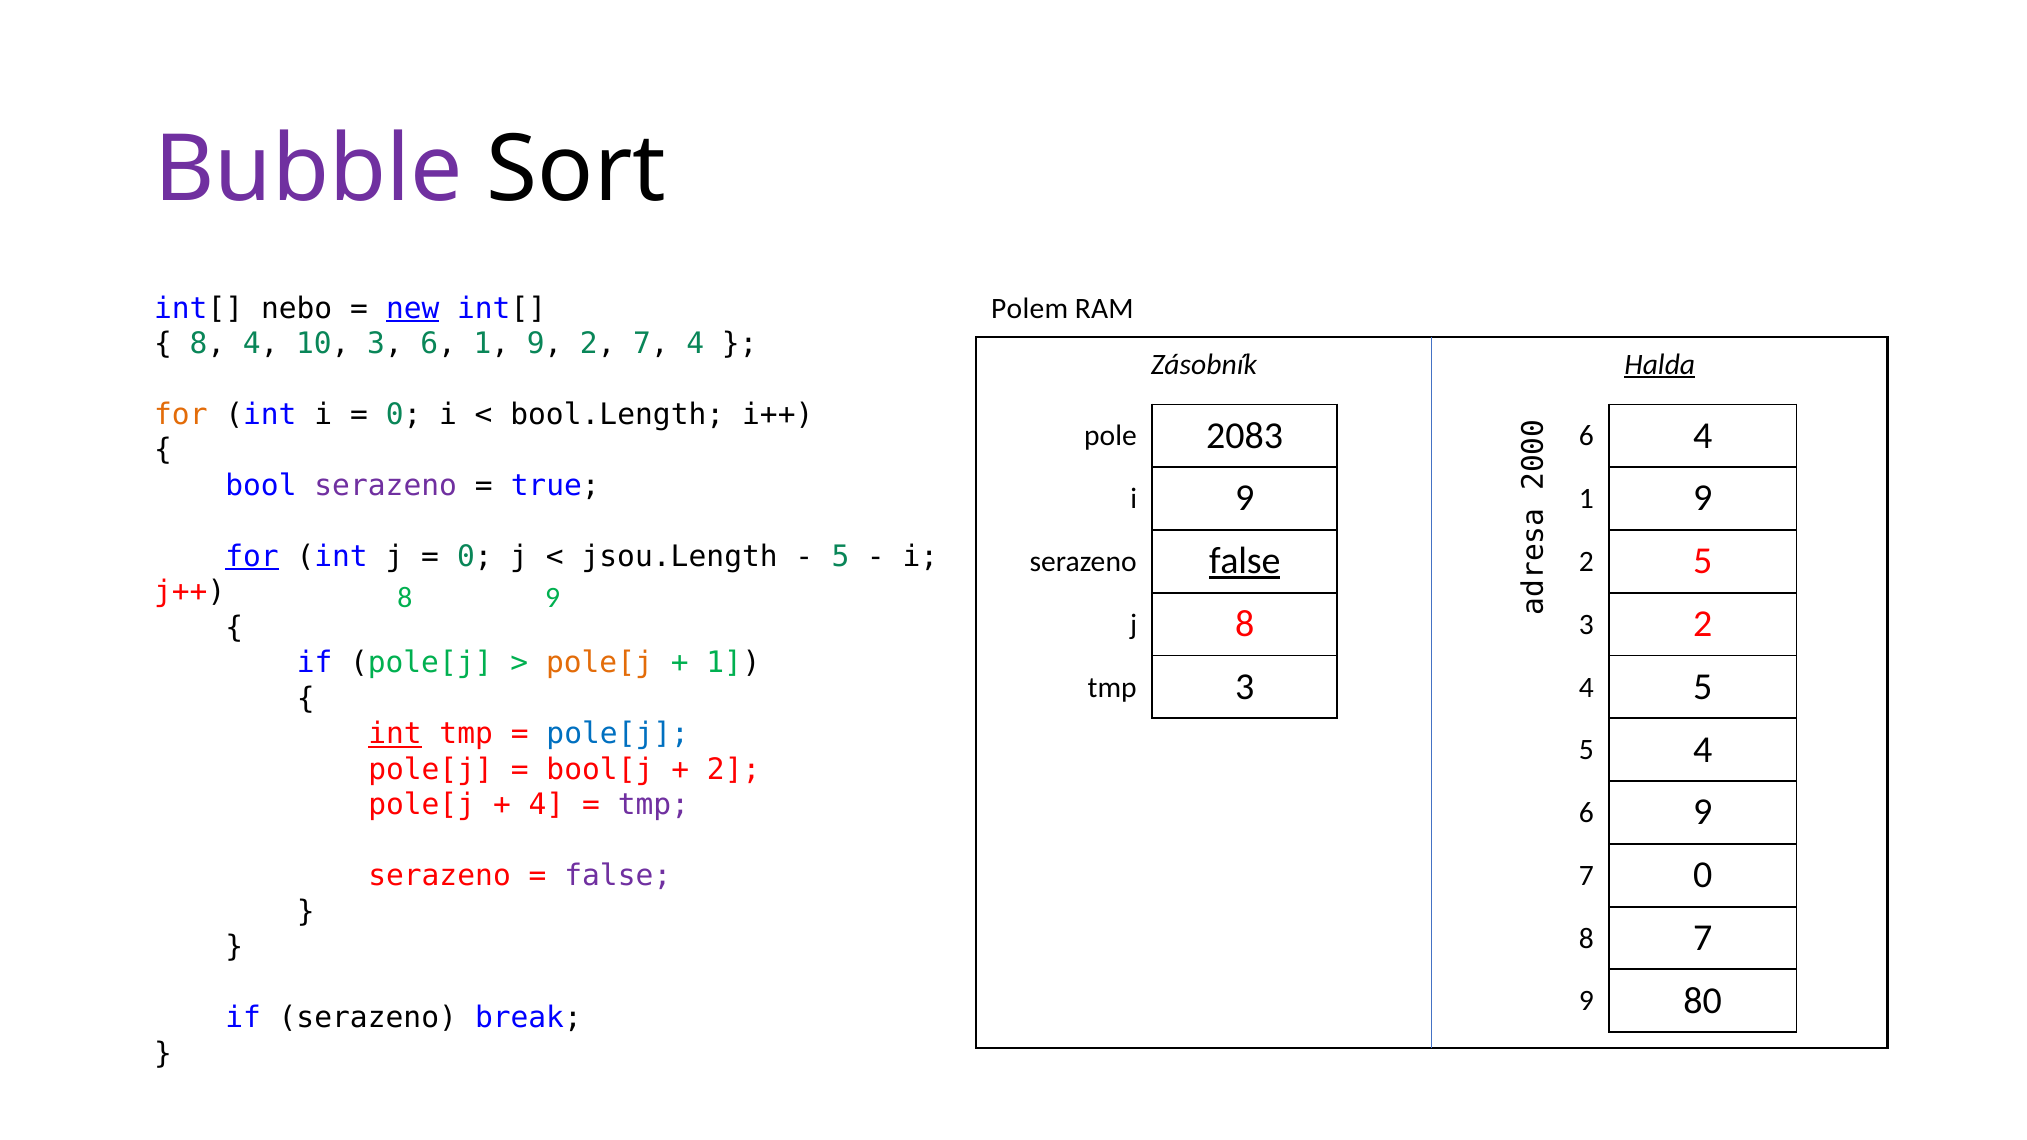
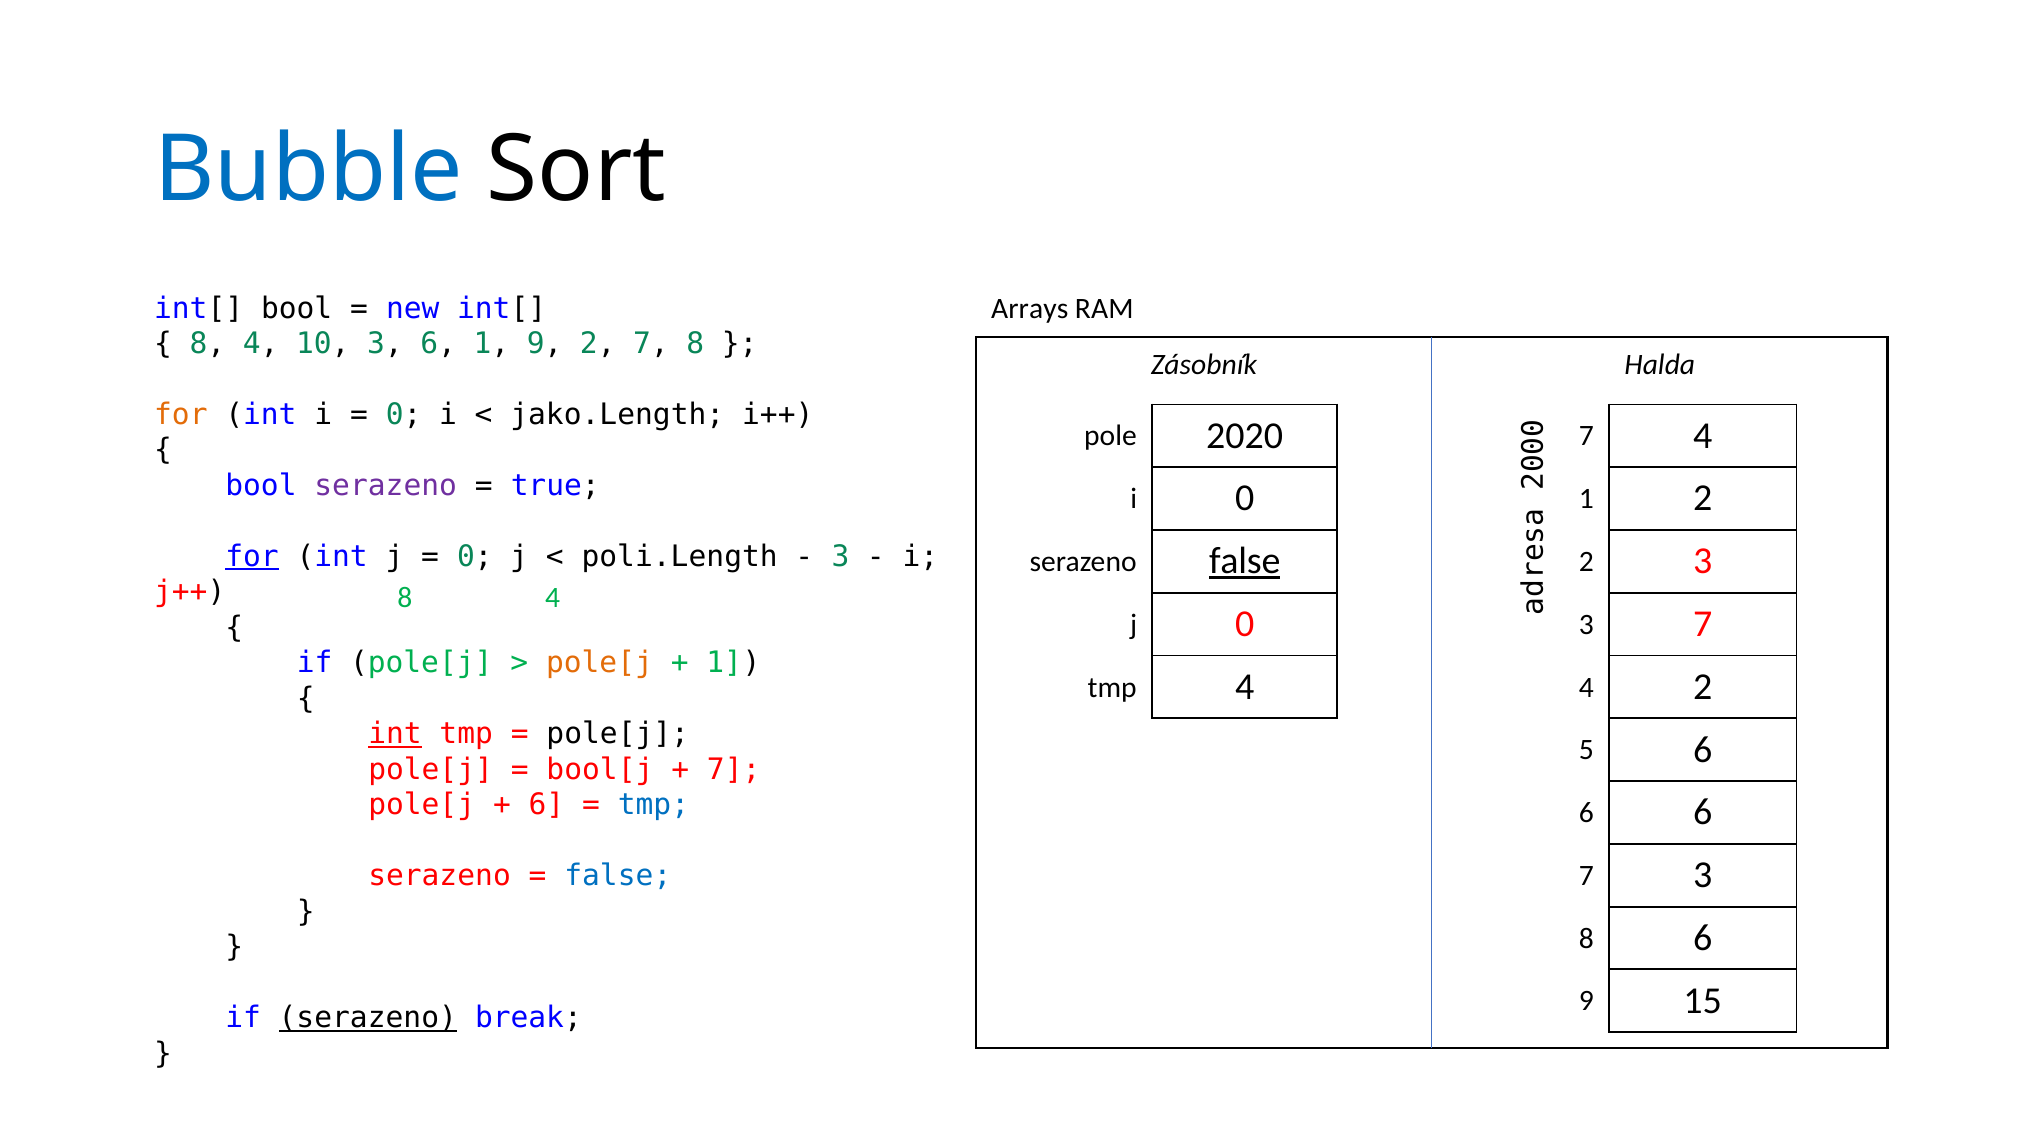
Bubble colour: purple -> blue (309, 170)
int[ nebo: nebo -> bool (297, 308)
new underline: present -> none (413, 308)
Polem: Polem -> Arrays (1030, 308)
7 4: 4 -> 8 (695, 344)
Halda underline: present -> none (1660, 364)
bool.Length: bool.Length -> jako.Length (617, 415)
0 6: 6 -> 7 (1586, 436)
2083: 2083 -> 2020 (1245, 436)
i 9: 9 -> 0 (1245, 499)
9: 9 -> 2 (1703, 499)
jsou.Length: jsou.Length -> poli.Length (680, 557)
5: 5 -> 3 (840, 557)
2 5: 5 -> 3 (1703, 561)
9: 9 -> 4 (553, 597)
j 8: 8 -> 0 (1245, 624)
3 2: 2 -> 7 (1703, 624)
tmp 3: 3 -> 4 (1245, 687)
4 5: 5 -> 2 (1703, 687)
pole[j colour: blue -> black (618, 734)
5 4: 4 -> 6 (1703, 750)
2: 2 -> 7 (734, 770)
4: 4 -> 6 (546, 805)
tmp colour: purple -> blue (653, 805)
9: 9 -> 6 (1703, 812)
false colour: purple -> blue (618, 876)
7 0: 0 -> 3 (1703, 875)
8 7: 7 -> 6 (1703, 938)
80: 80 -> 15 (1703, 1001)
serazeno underline: none -> present (368, 1018)
